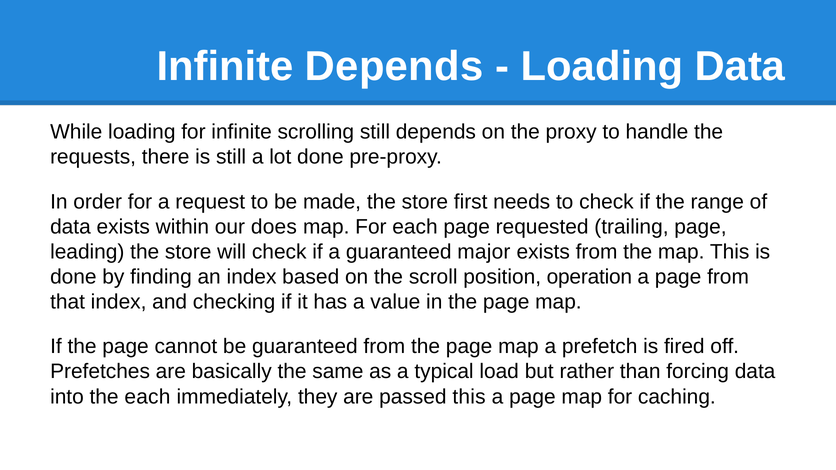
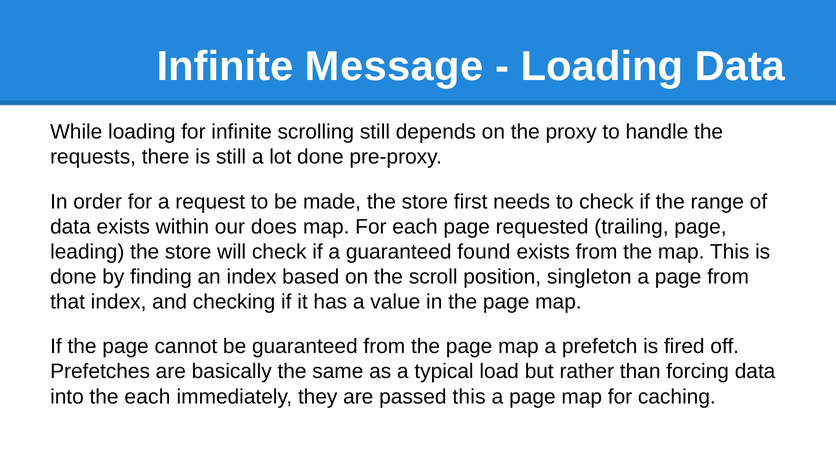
Infinite Depends: Depends -> Message (394, 67)
major: major -> found (484, 252)
operation: operation -> singleton (589, 277)
